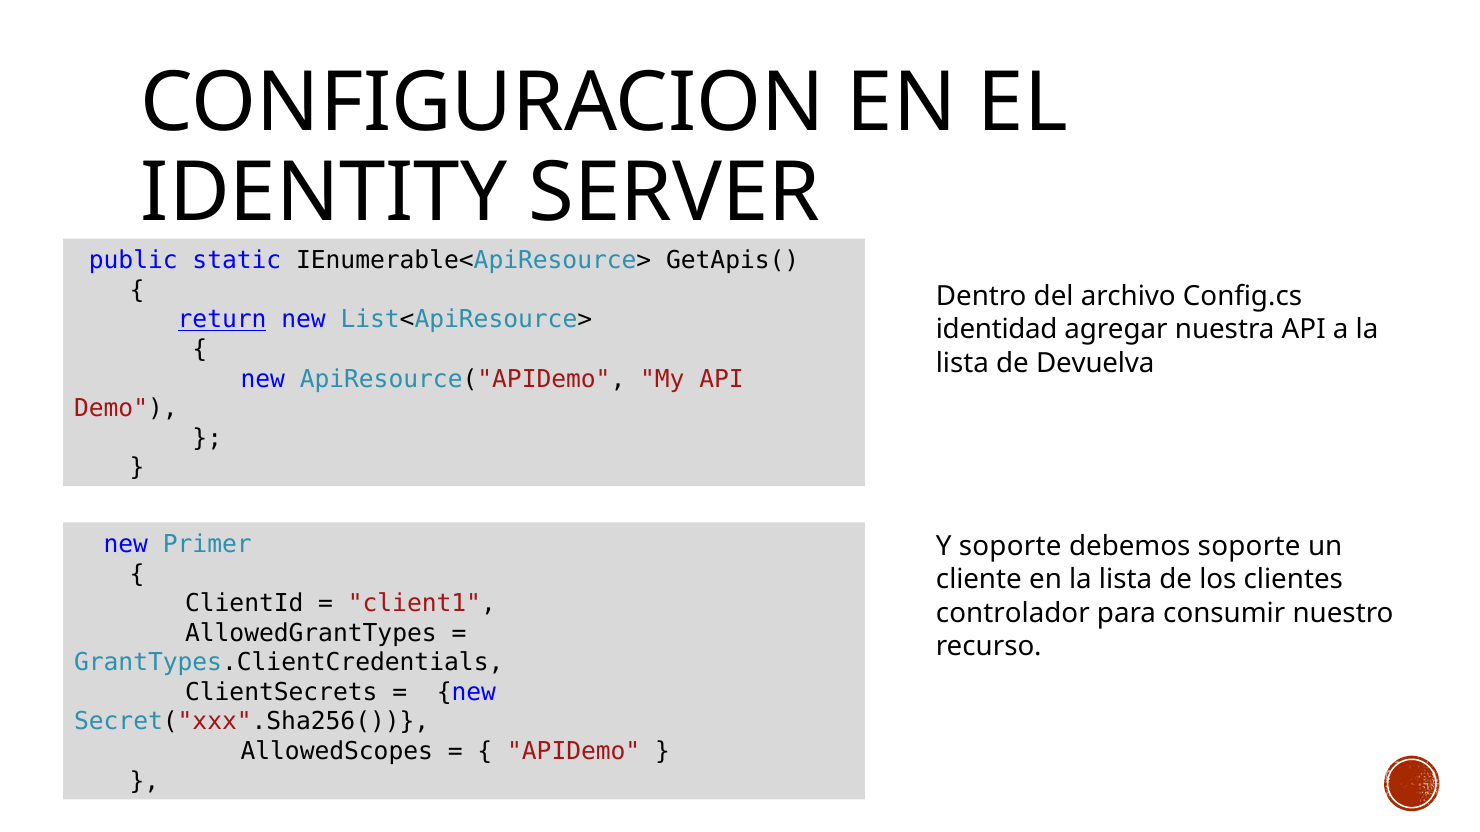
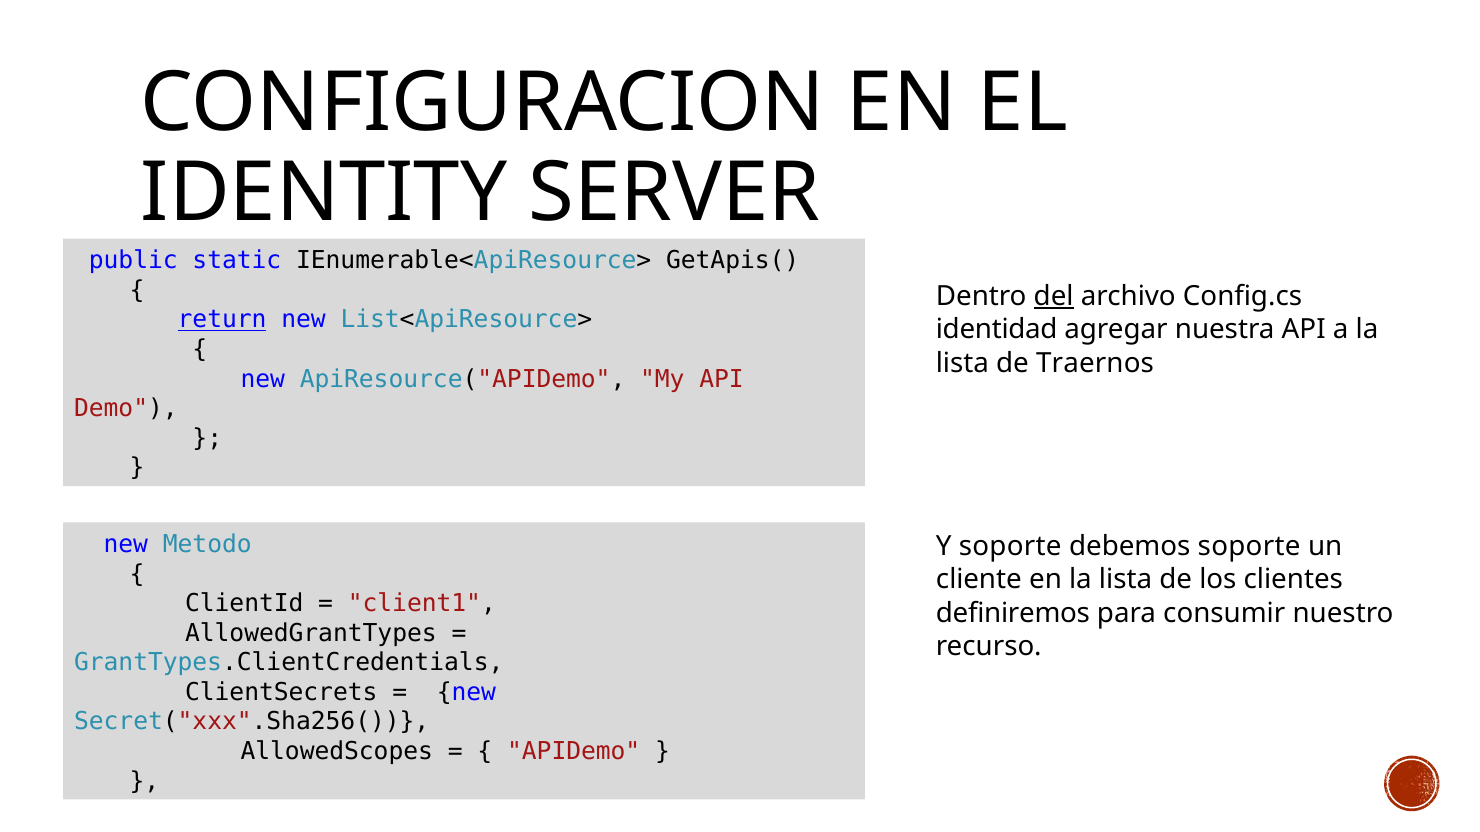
del underline: none -> present (1054, 297)
Devuelva: Devuelva -> Traernos (1095, 363)
Primer: Primer -> Metodo (207, 545)
controlador: controlador -> definiremos (1013, 613)
